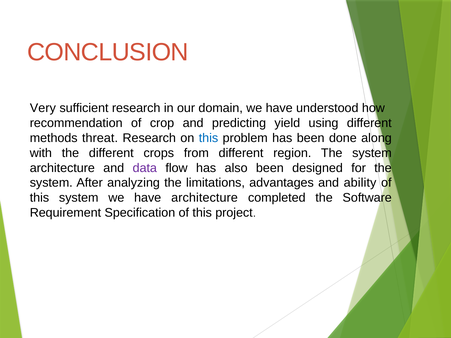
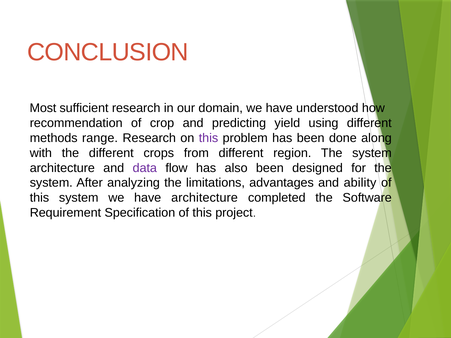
Very: Very -> Most (43, 108)
threat: threat -> range (100, 138)
this colour: blue -> purple (208, 138)
